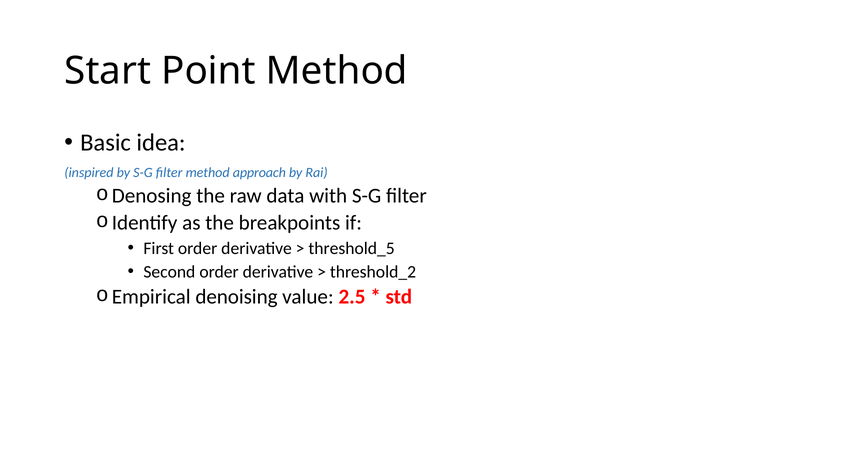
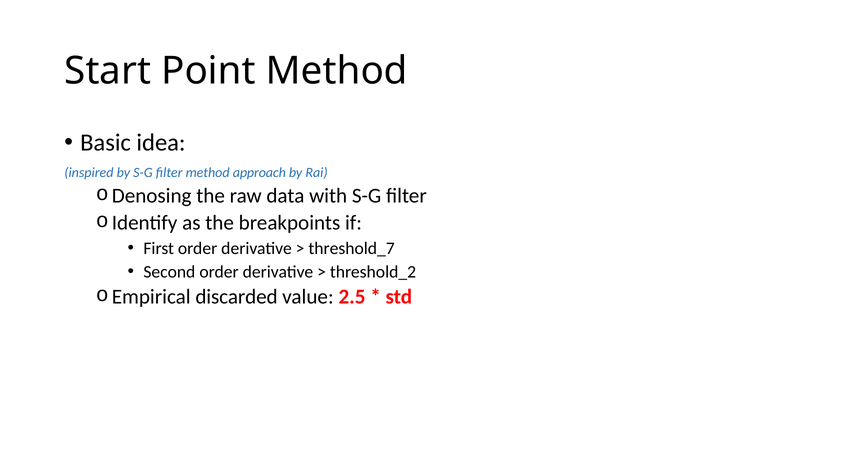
threshold_5: threshold_5 -> threshold_7 (352, 248)
denoising: denoising -> discarded (237, 297)
